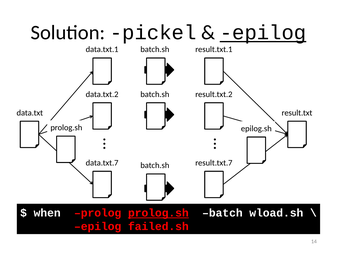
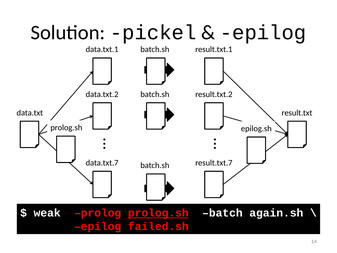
epilog underline: present -> none (263, 33)
when: when -> weak (47, 213)
wload.sh: wload.sh -> again.sh (276, 213)
